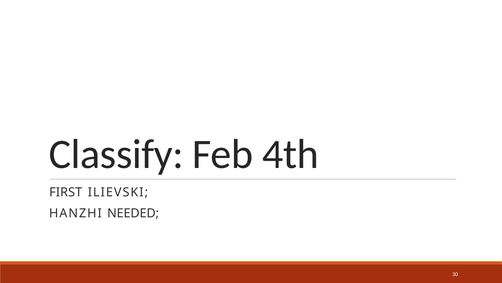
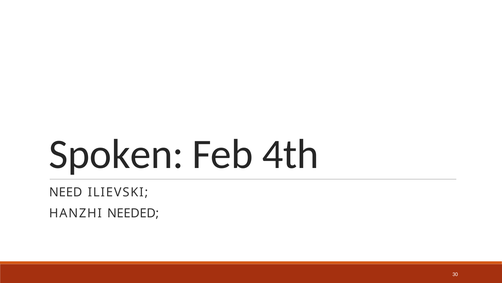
Classify: Classify -> Spoken (116, 154)
FIRST: FIRST -> NEED (66, 192)
